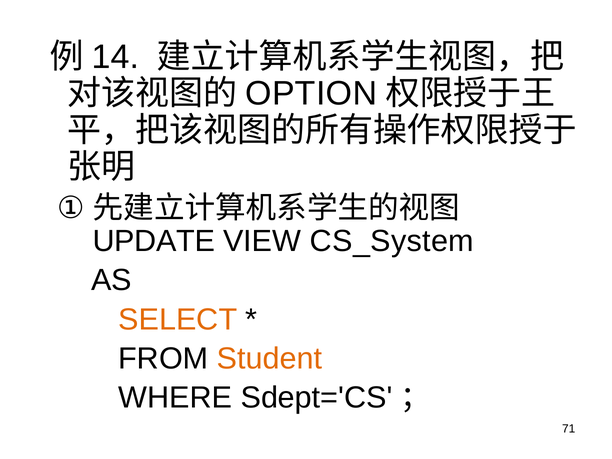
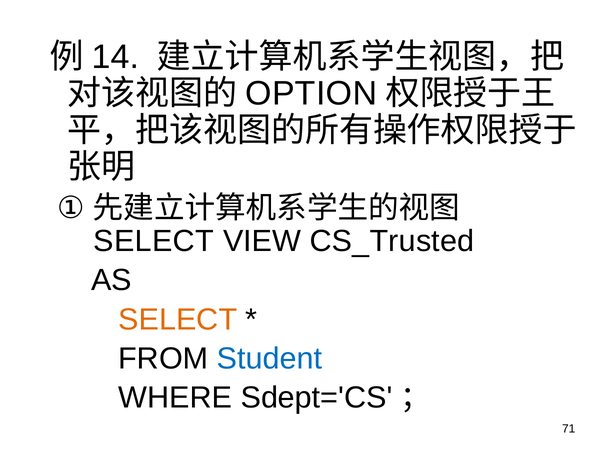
UPDATE: UPDATE -> SELECT (154, 241)
CS_System: CS_System -> CS_Trusted (392, 241)
Student colour: orange -> blue (269, 359)
